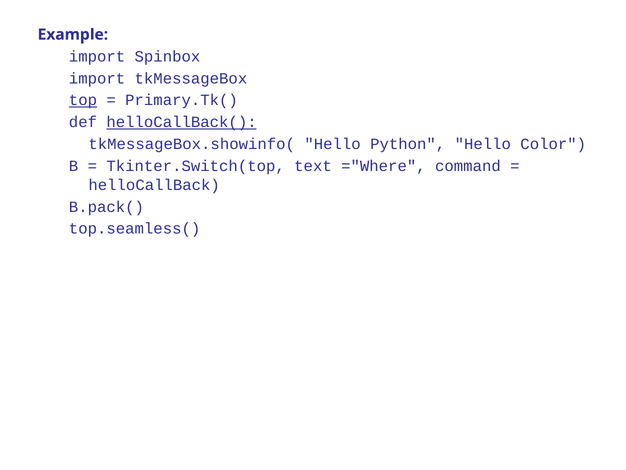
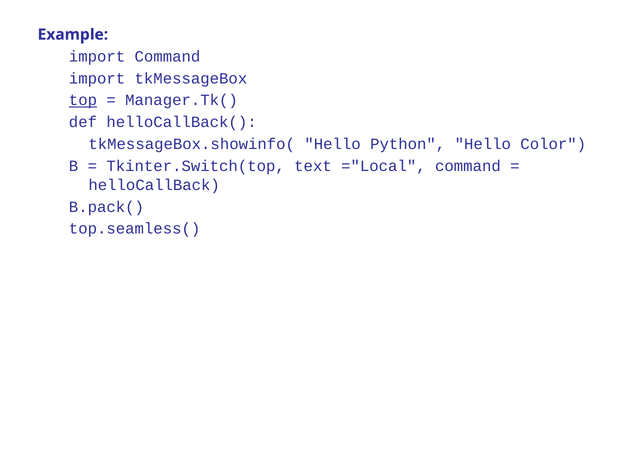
import Spinbox: Spinbox -> Command (167, 56)
Primary.Tk(: Primary.Tk( -> Manager.Tk( (182, 100)
helloCallBack( underline: present -> none (182, 122)
="Where: ="Where -> ="Local (383, 166)
